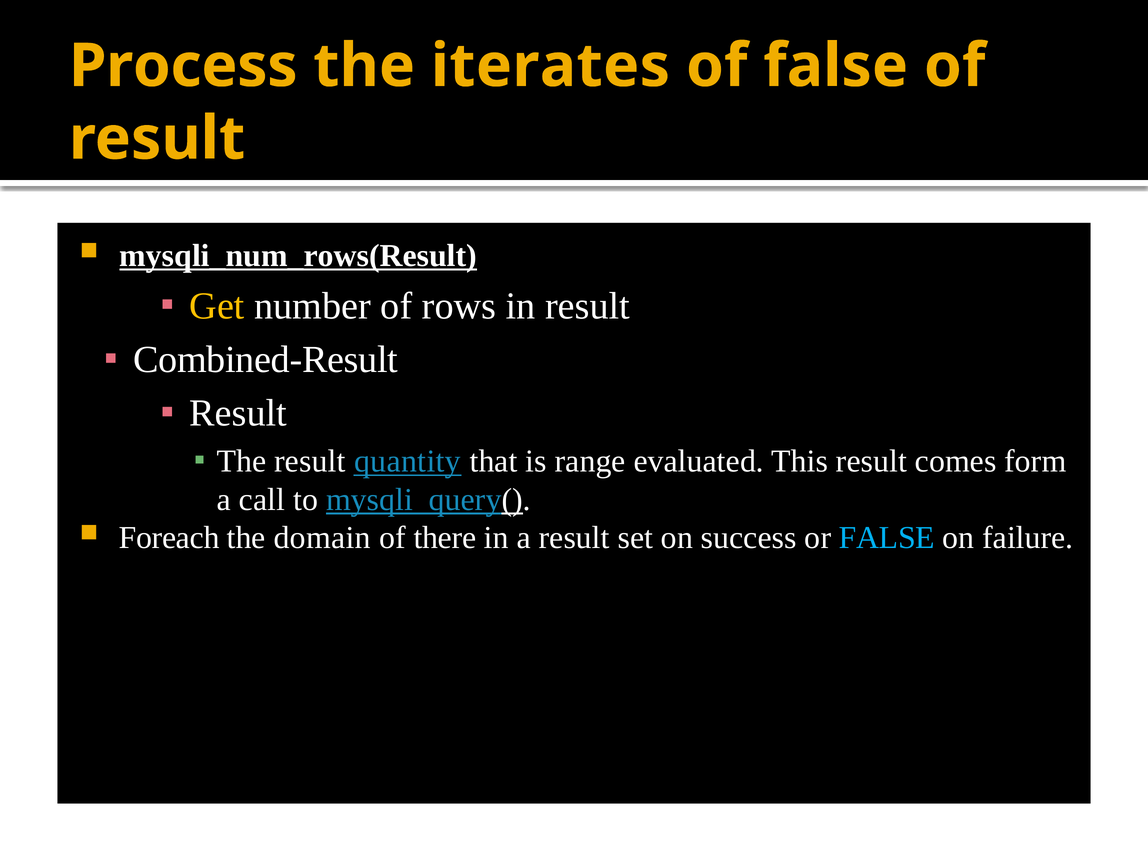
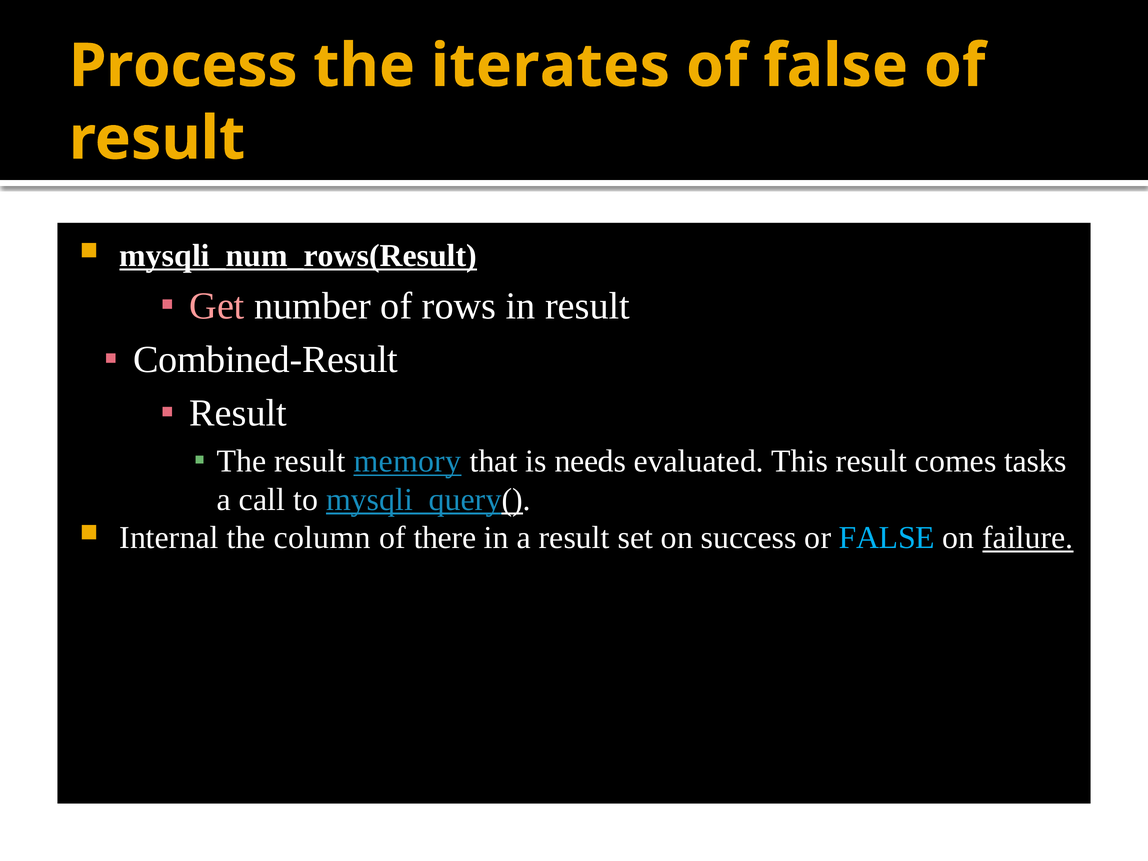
Get colour: yellow -> pink (217, 306)
quantity: quantity -> memory (407, 461)
range: range -> needs (590, 461)
form: form -> tasks (1036, 461)
Foreach: Foreach -> Internal (169, 538)
domain: domain -> column (322, 538)
failure underline: none -> present (1028, 538)
